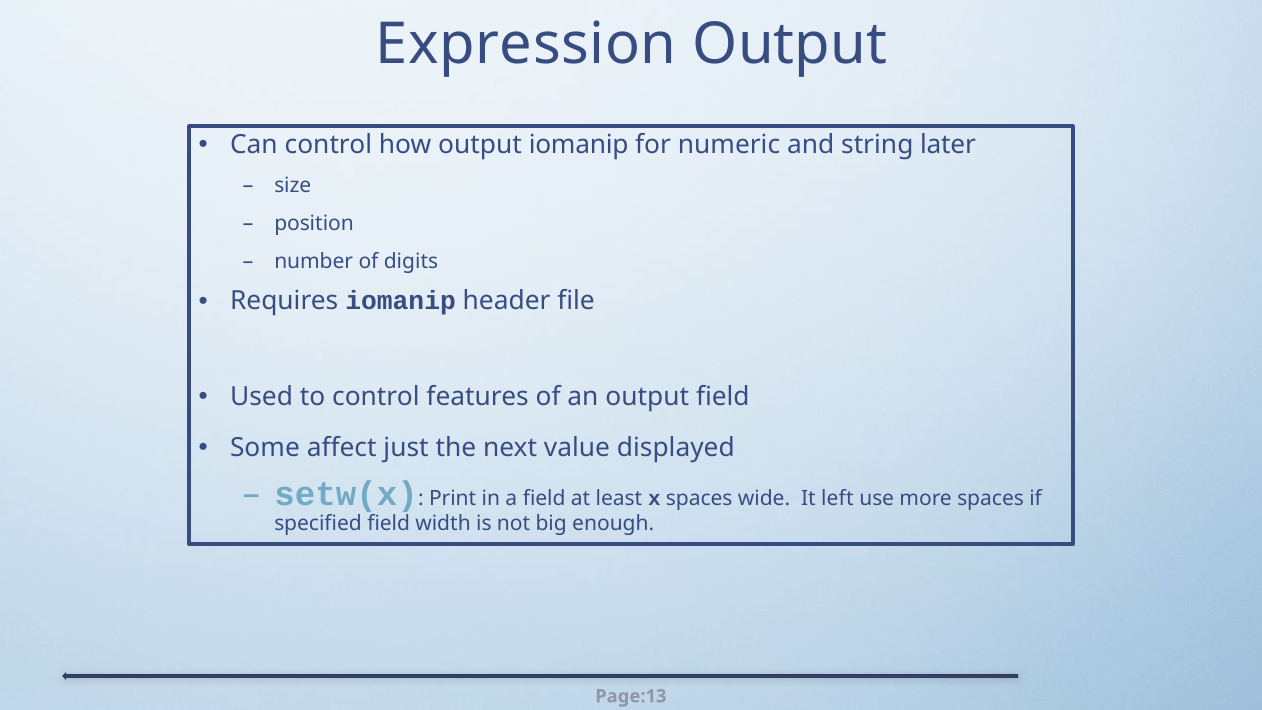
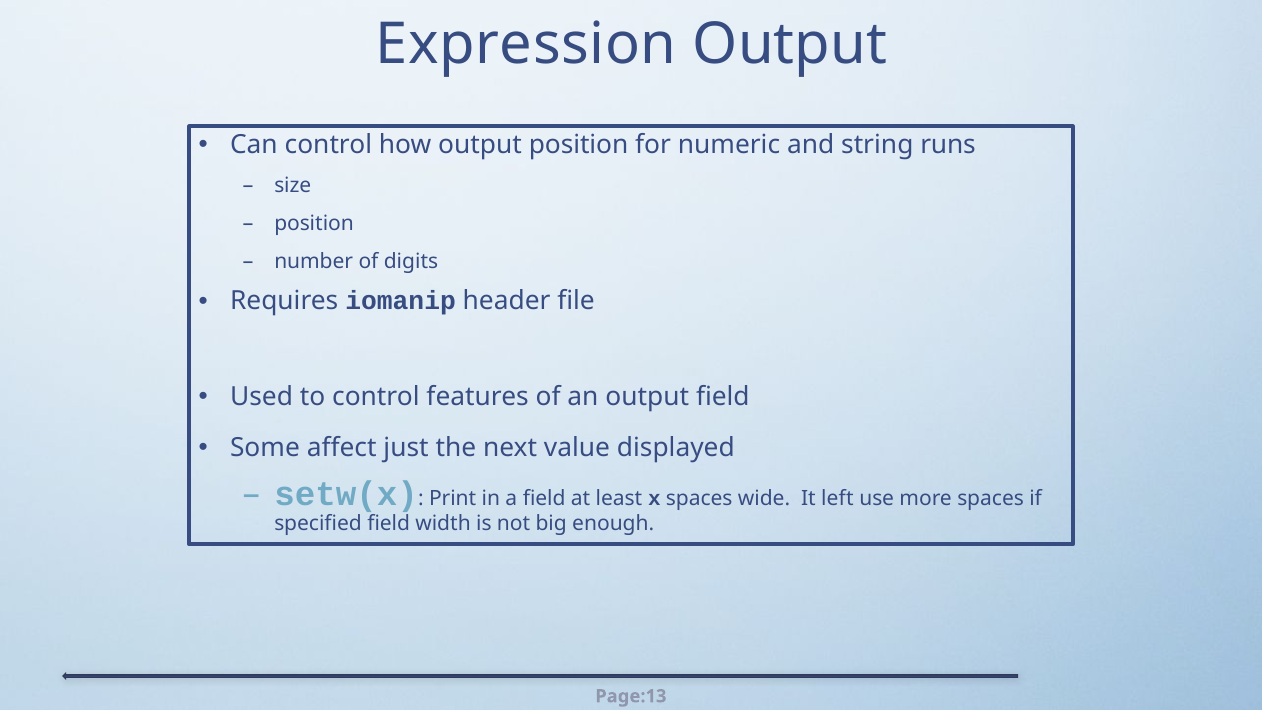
output iomanip: iomanip -> position (579, 145)
later: later -> runs (948, 145)
